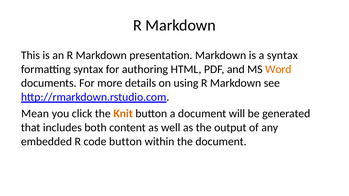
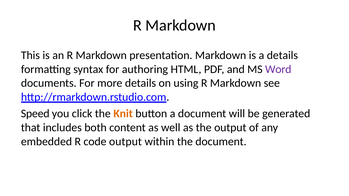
a syntax: syntax -> details (282, 55)
Word colour: orange -> purple (278, 69)
Mean: Mean -> Speed (35, 114)
code button: button -> output (125, 142)
